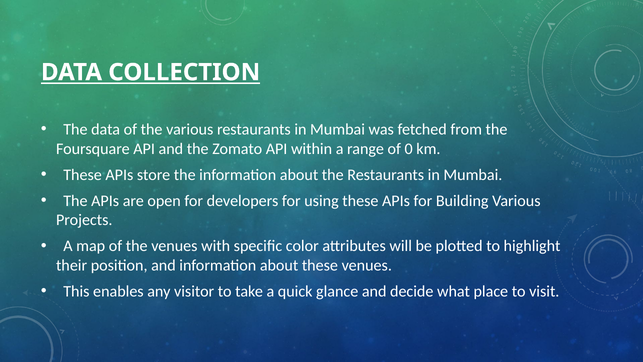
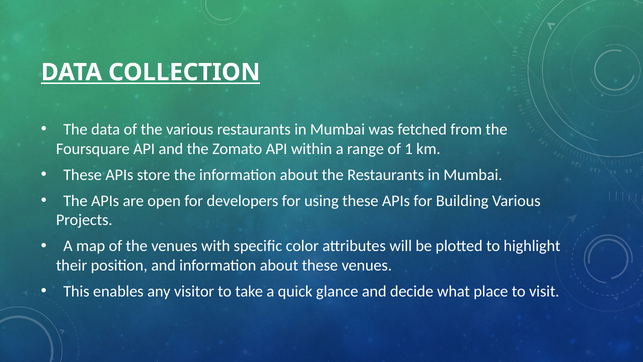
0: 0 -> 1 (409, 149)
